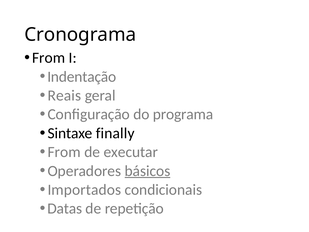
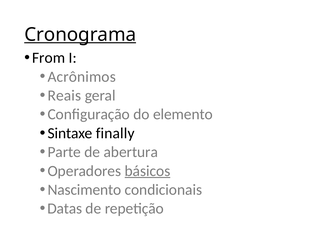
Cronograma underline: none -> present (80, 35)
Indentação: Indentação -> Acrônimos (82, 77)
programa: programa -> elemento (183, 114)
From: From -> Parte (64, 152)
executar: executar -> abertura (131, 152)
Importados: Importados -> Nascimento (84, 190)
